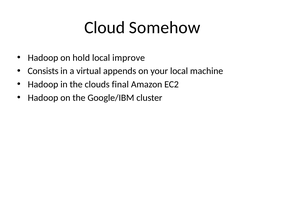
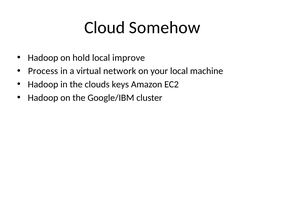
Consists: Consists -> Process (43, 71)
appends: appends -> network (120, 71)
final: final -> keys (120, 84)
